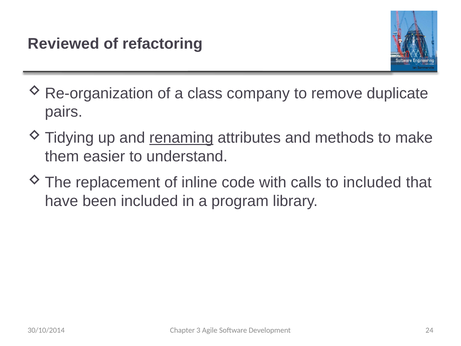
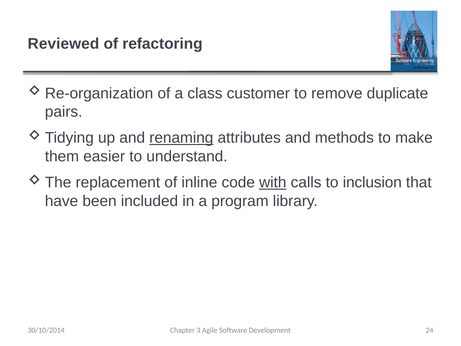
company: company -> customer (258, 93)
with underline: none -> present (273, 182)
to included: included -> inclusion (372, 182)
